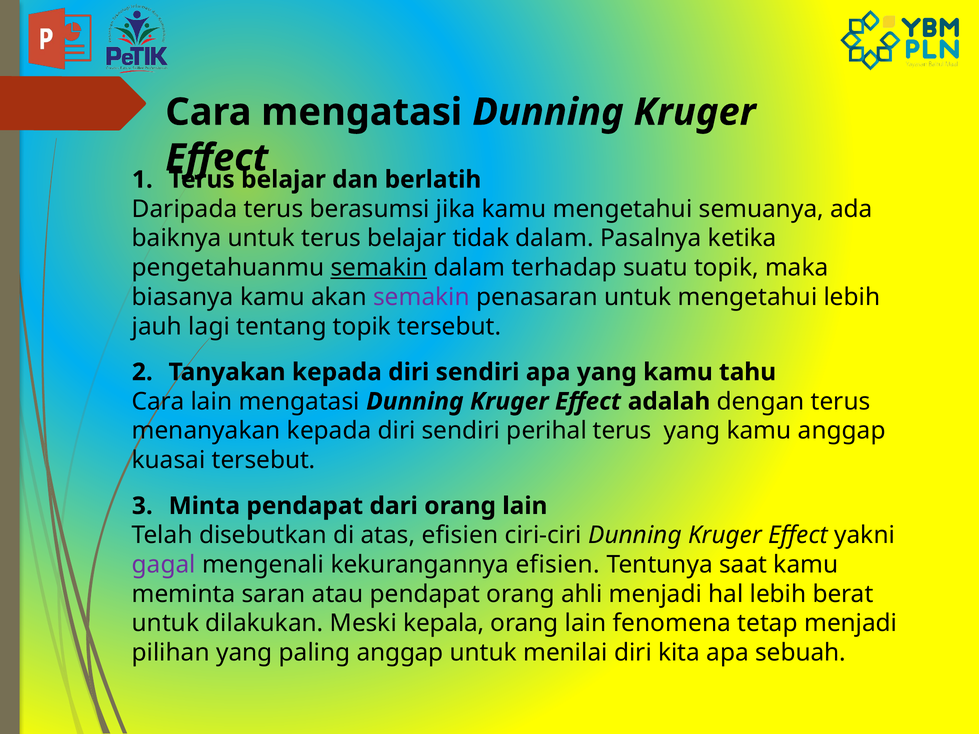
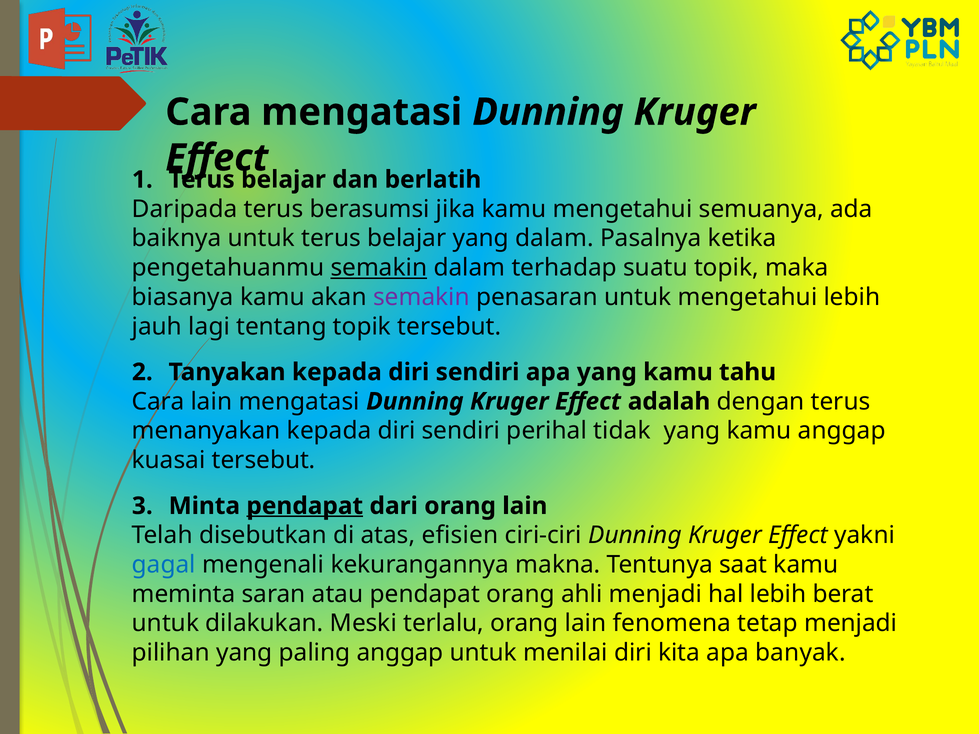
belajar tidak: tidak -> yang (481, 238)
perihal terus: terus -> tidak (622, 431)
pendapat underline: none -> present (305, 506)
gagal colour: purple -> blue (164, 565)
kekurangannya efisien: efisien -> makna (558, 565)
kepala: kepala -> terlalu (444, 624)
sebuah: sebuah -> banyak (800, 653)
